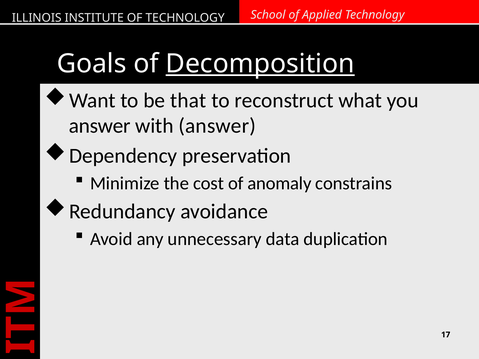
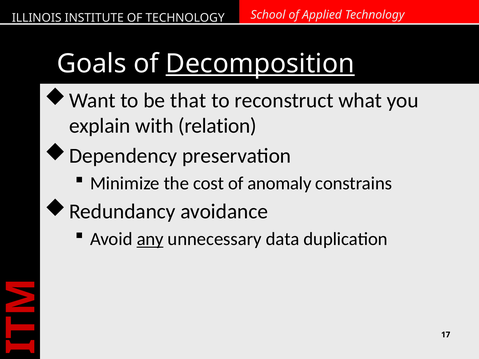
answer: answer -> explain (100, 126)
with answer: answer -> relation (217, 126)
any underline: none -> present (150, 239)
